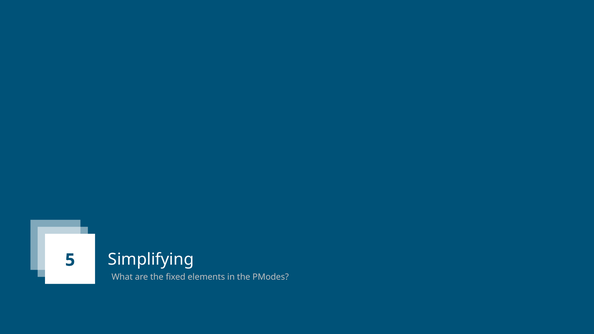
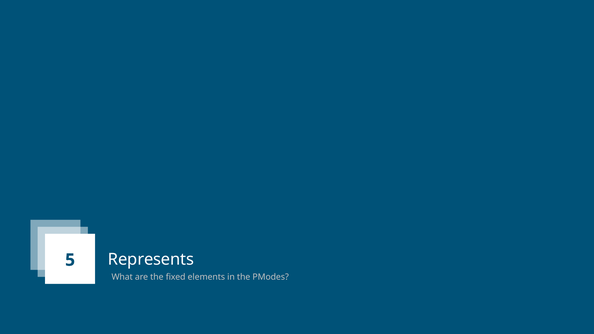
Simplifying: Simplifying -> Represents (151, 259)
